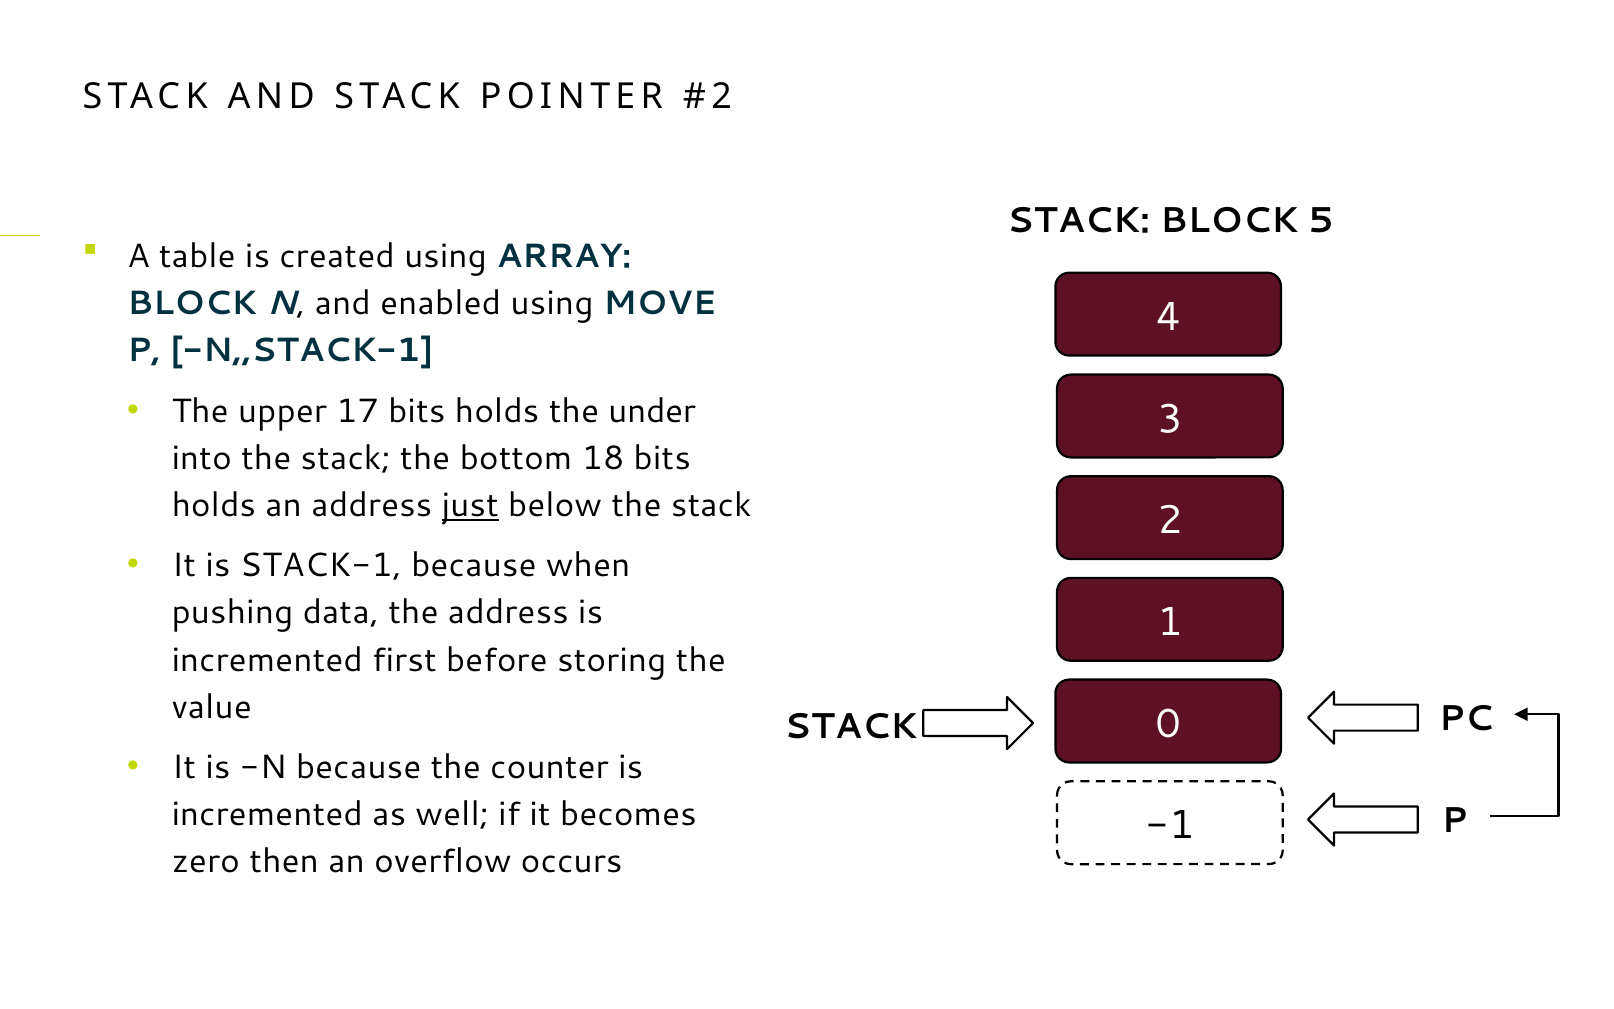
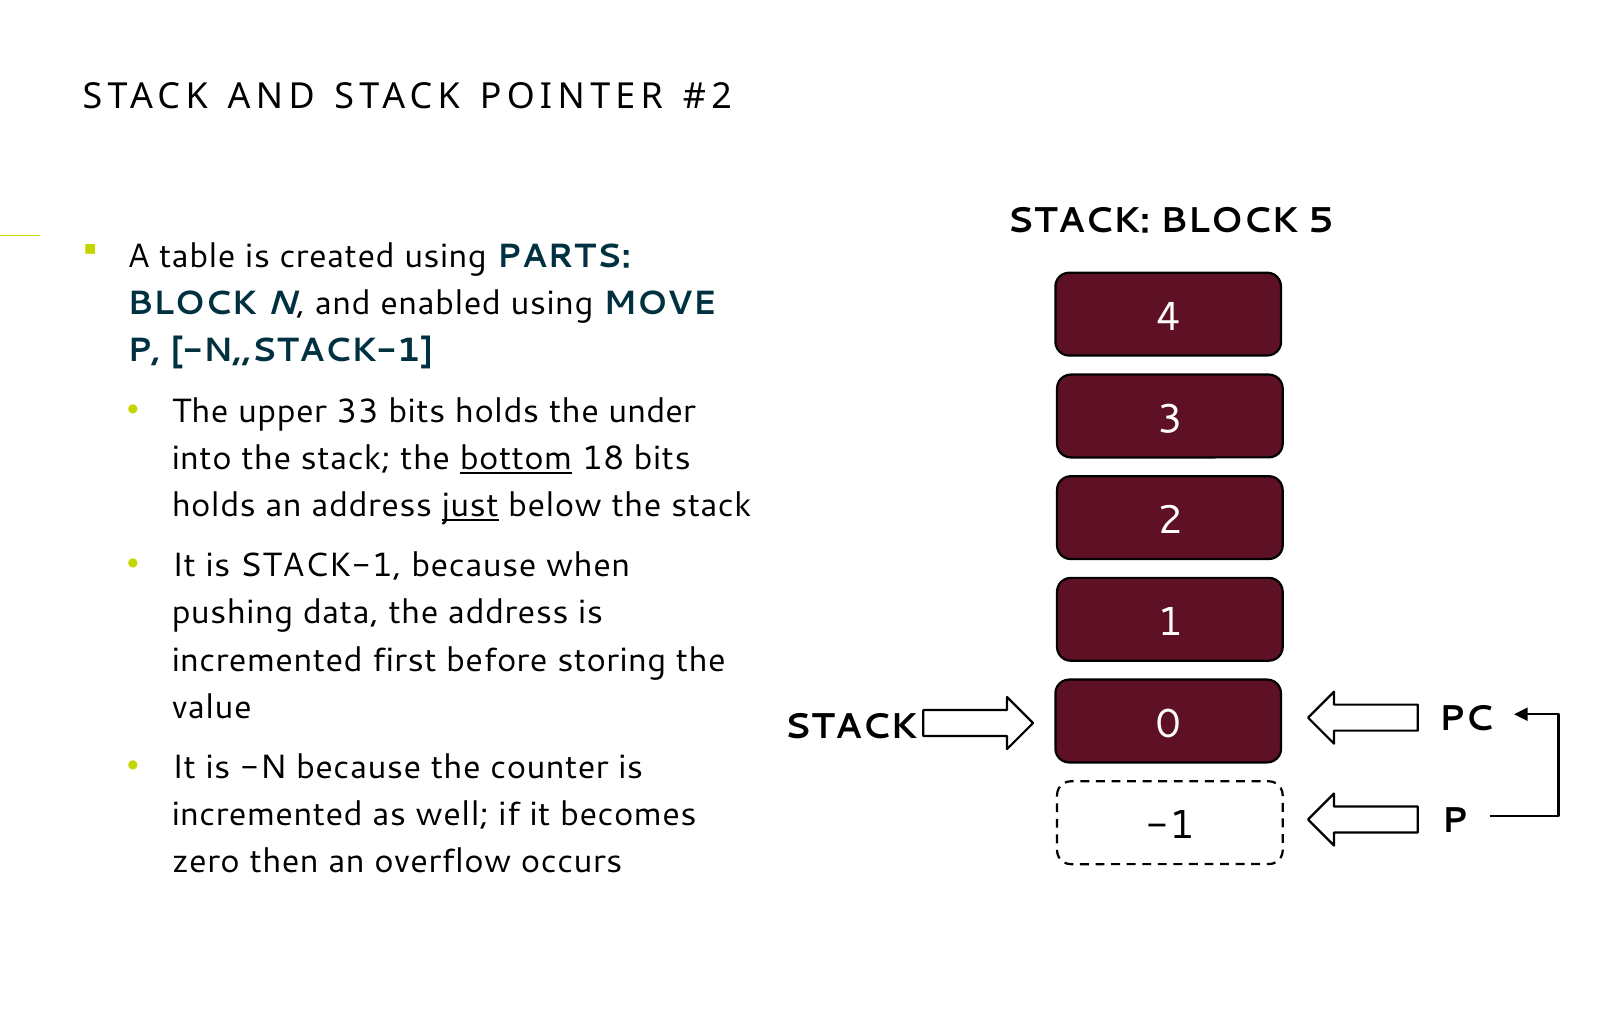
ARRAY: ARRAY -> PARTS (564, 256)
17: 17 -> 33 (358, 411)
bottom underline: none -> present (516, 458)
